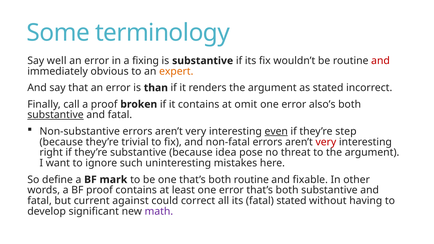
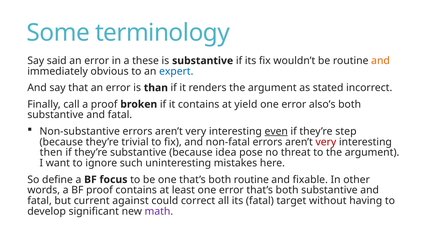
well: well -> said (57, 61)
fixing: fixing -> these (146, 61)
and colour: red -> orange (380, 61)
expert colour: orange -> blue (176, 71)
omit: omit -> yield (246, 104)
substantive underline: present -> none (56, 115)
right: right -> then (51, 153)
mark: mark -> focus (113, 180)
fatal stated: stated -> target (291, 201)
